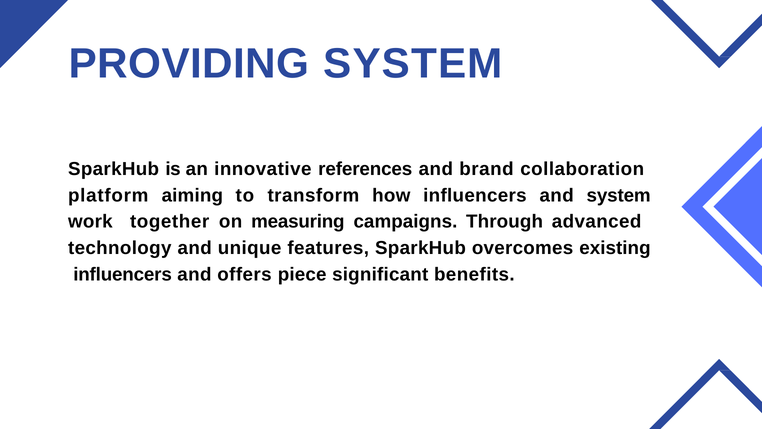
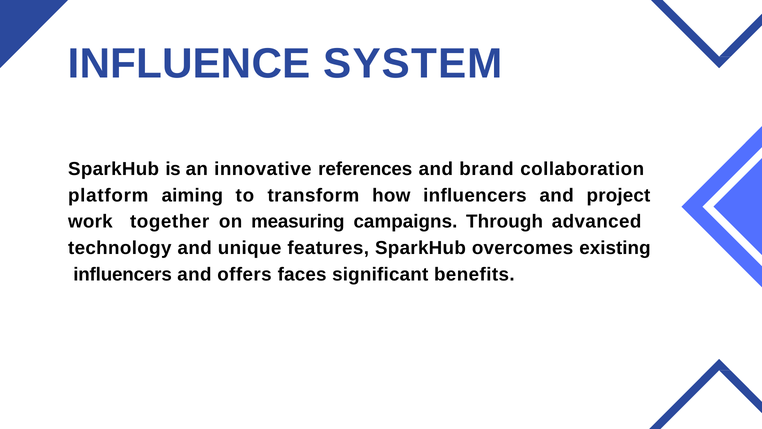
PROVIDING: PROVIDING -> INFLUENCE (189, 64)
and system: system -> project (618, 195)
piece: piece -> faces (302, 274)
